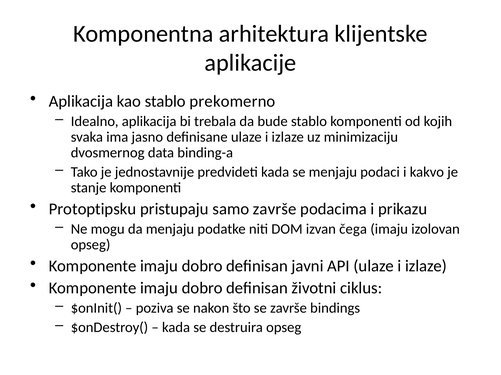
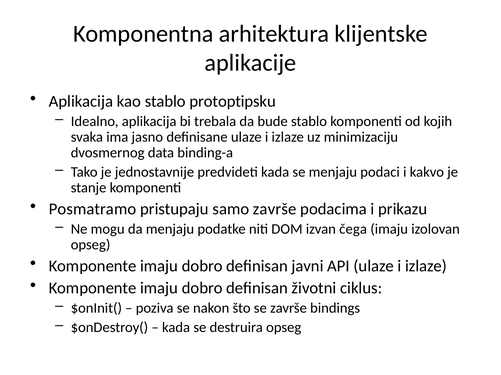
prekomerno: prekomerno -> protoptipsku (233, 101)
Protoptipsku: Protoptipsku -> Posmatramo (93, 209)
